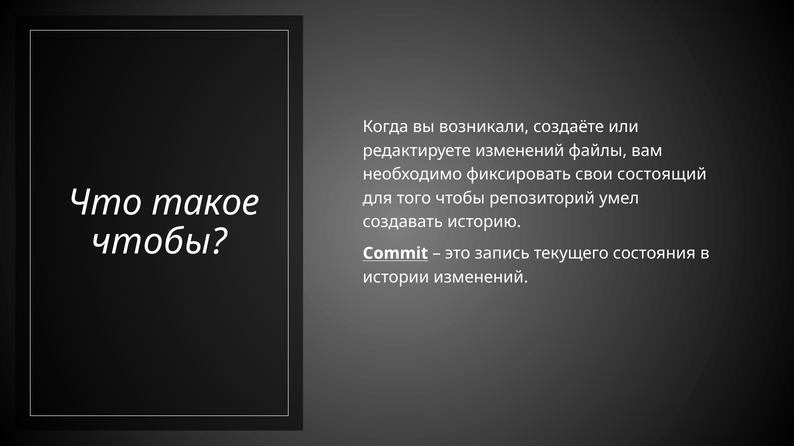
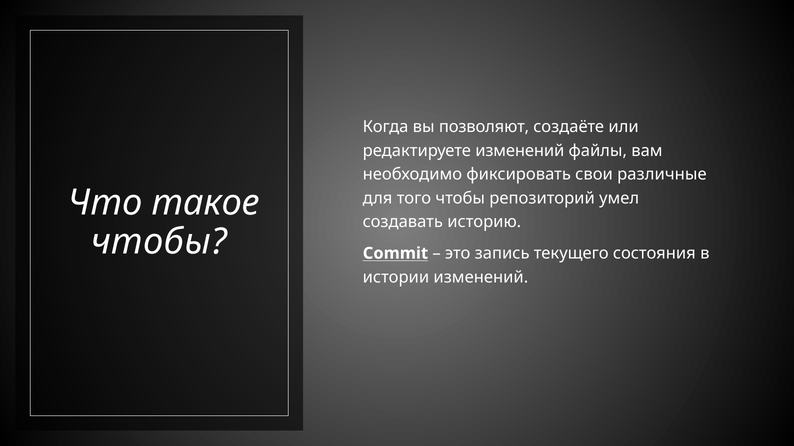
возникали: возникали -> позволяют (484, 127)
состоящий: состоящий -> различные (662, 175)
